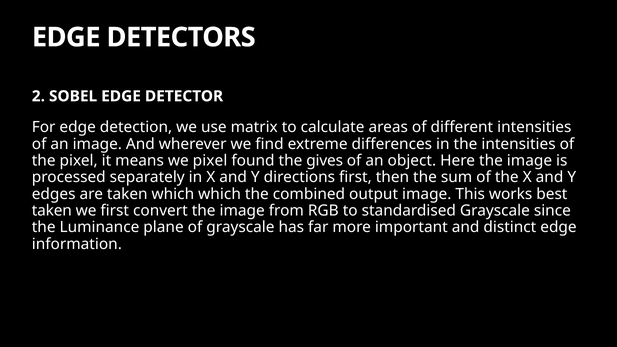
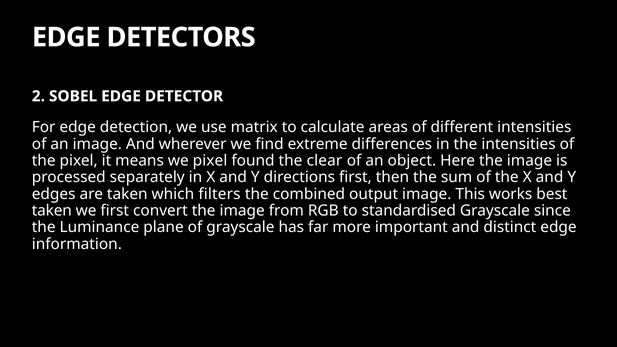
gives: gives -> clear (325, 161)
which which: which -> filters (219, 194)
